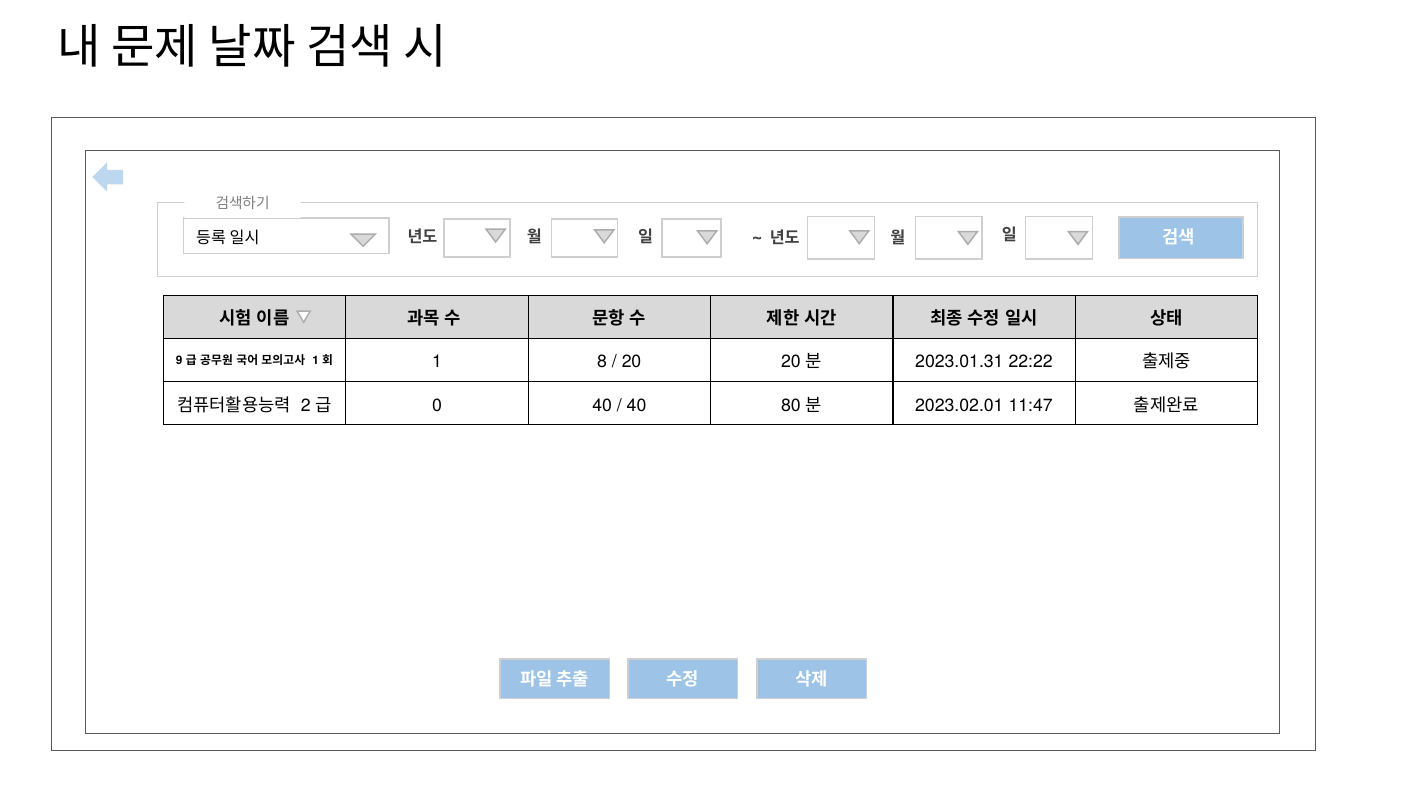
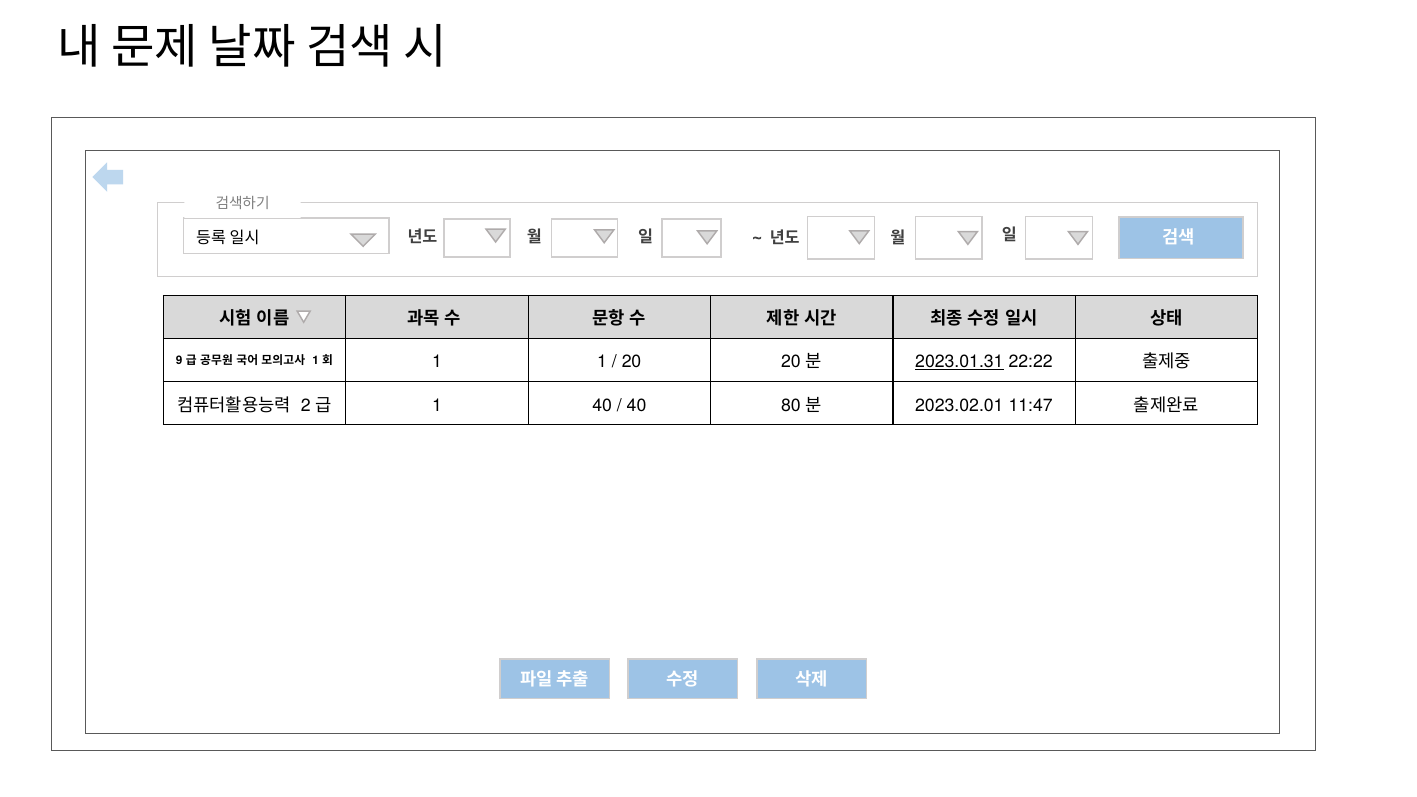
1 8: 8 -> 1 (602, 362)
2023.01.31 underline: none -> present (959, 362)
0: 0 -> 1 (437, 405)
